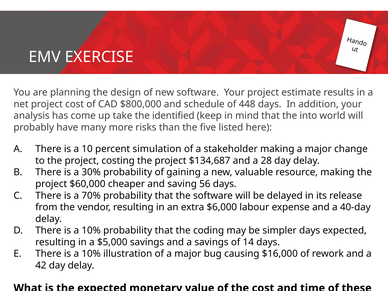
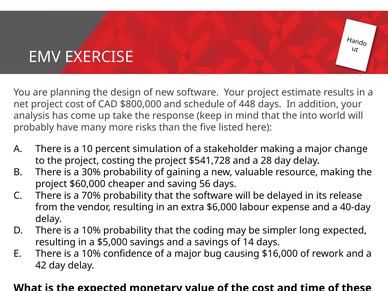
identified: identified -> response (173, 116)
$134,687: $134,687 -> $541,728 (210, 161)
simpler days: days -> long (310, 230)
illustration: illustration -> confidence (128, 254)
